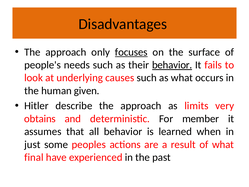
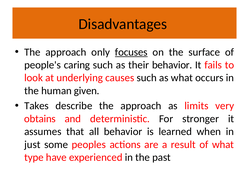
needs: needs -> caring (77, 65)
behavior underline: present -> none (172, 65)
Hitler: Hitler -> Takes (37, 106)
member: member -> stronger (201, 119)
final: final -> type (34, 157)
